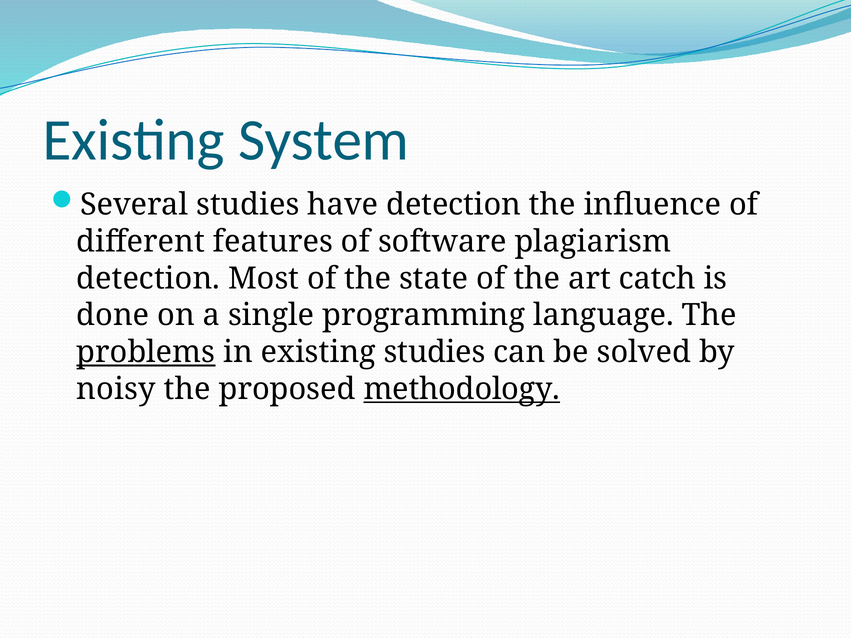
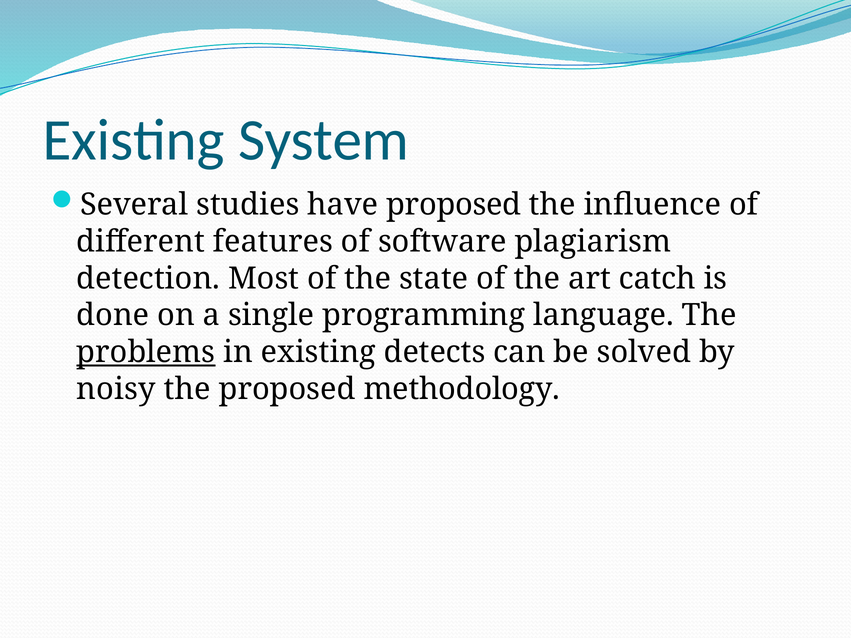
have detection: detection -> proposed (454, 205)
existing studies: studies -> detects (435, 352)
methodology underline: present -> none (462, 389)
